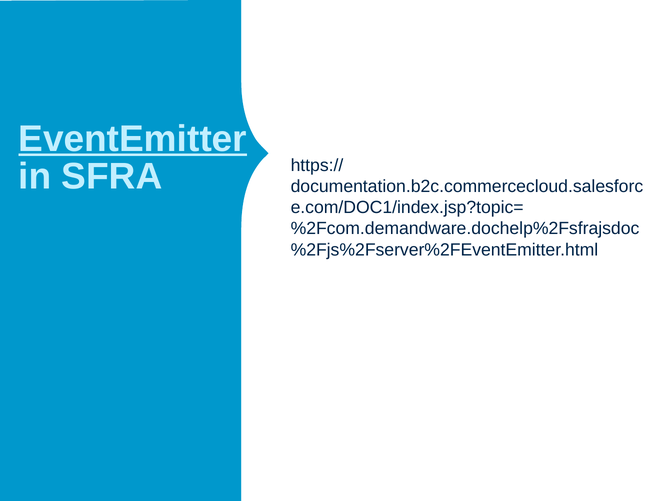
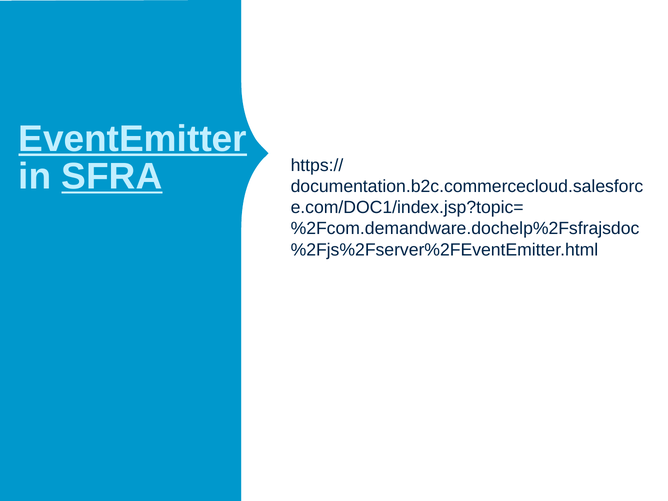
SFRA underline: none -> present (112, 177)
